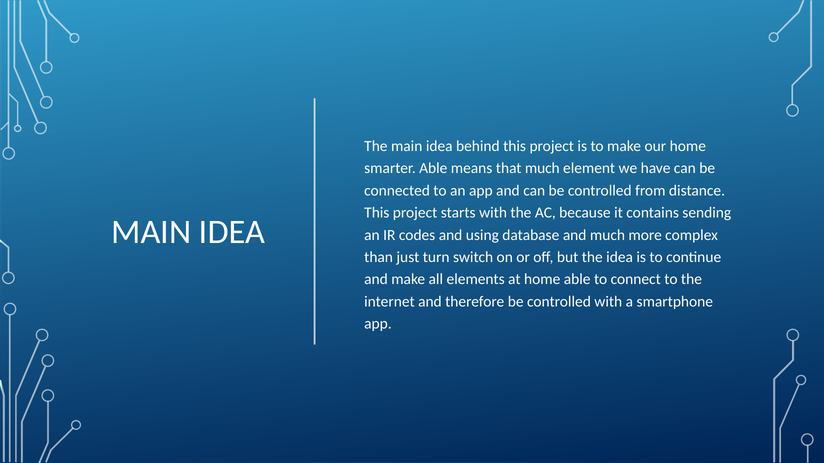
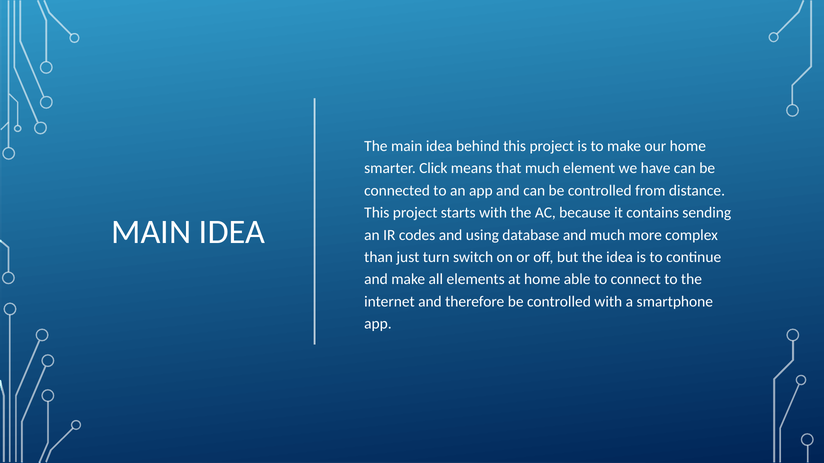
smarter Able: Able -> Click (433, 168)
